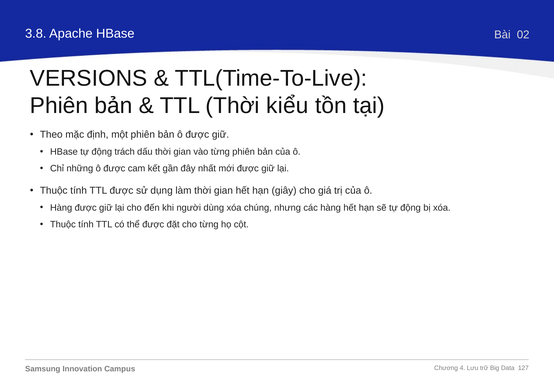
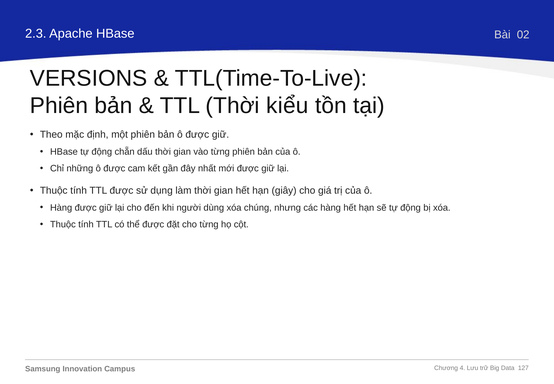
3.8: 3.8 -> 2.3 (36, 34)
trách: trách -> chẵn (125, 152)
